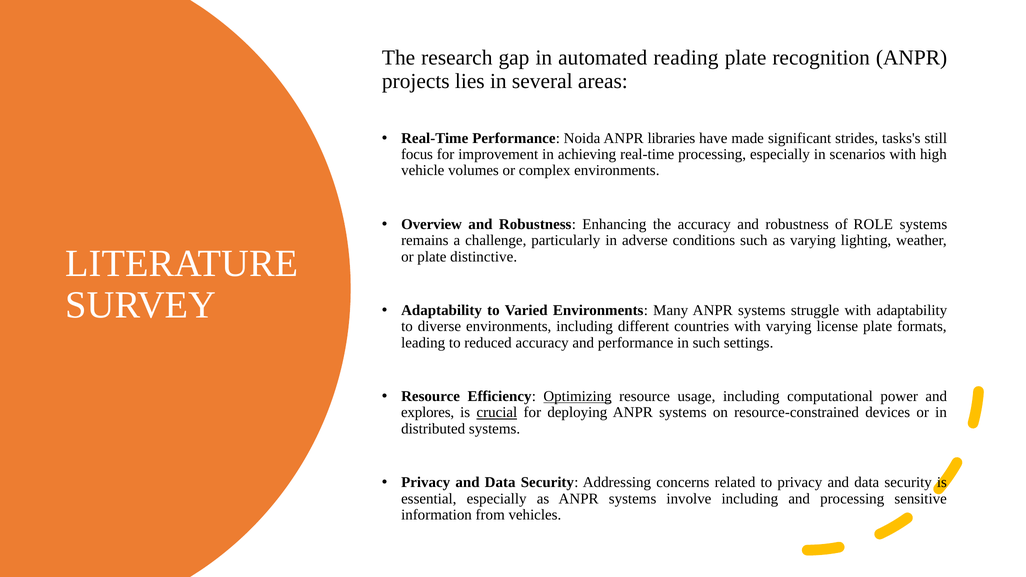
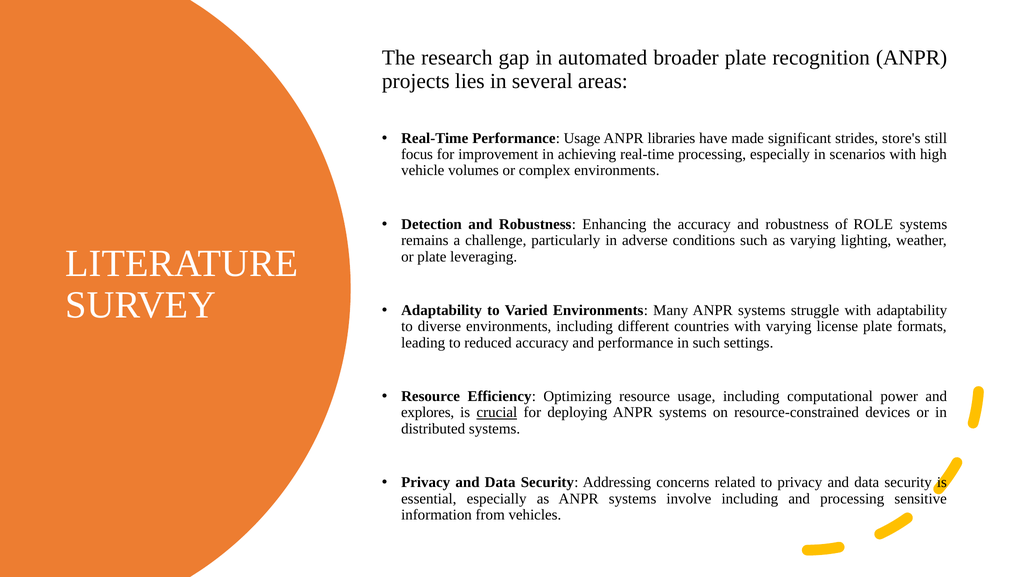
reading: reading -> broader (686, 58)
Performance Noida: Noida -> Usage (582, 138)
tasks's: tasks's -> store's (901, 138)
Overview: Overview -> Detection (432, 224)
distinctive: distinctive -> leveraging (484, 257)
Optimizing underline: present -> none (578, 396)
